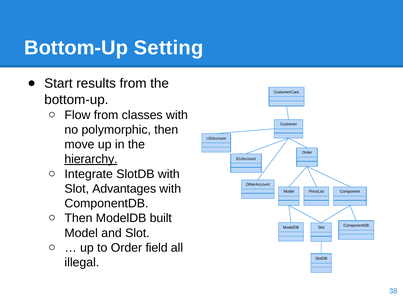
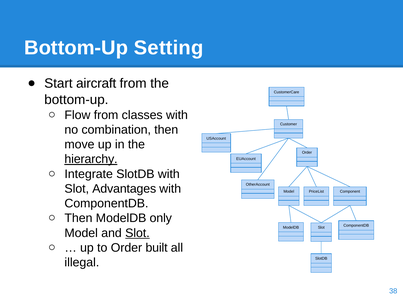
results: results -> aircraft (96, 84)
polymorphic: polymorphic -> combination (116, 130)
built: built -> only (161, 218)
Slot underline: none -> present (137, 233)
field: field -> built (157, 248)
